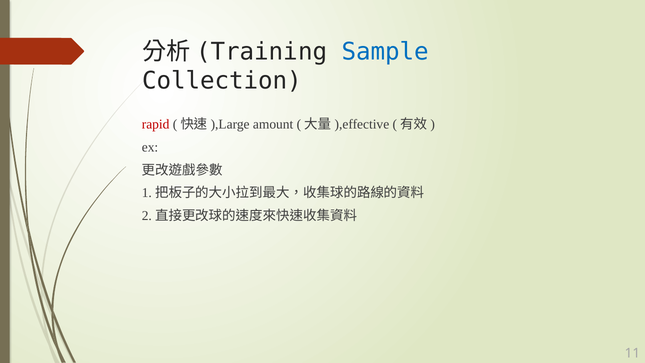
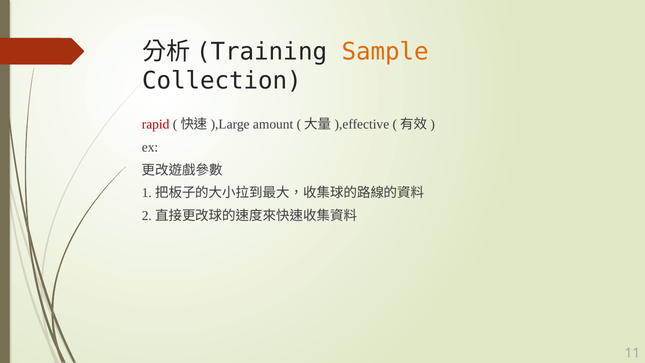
Sample colour: blue -> orange (385, 52)
